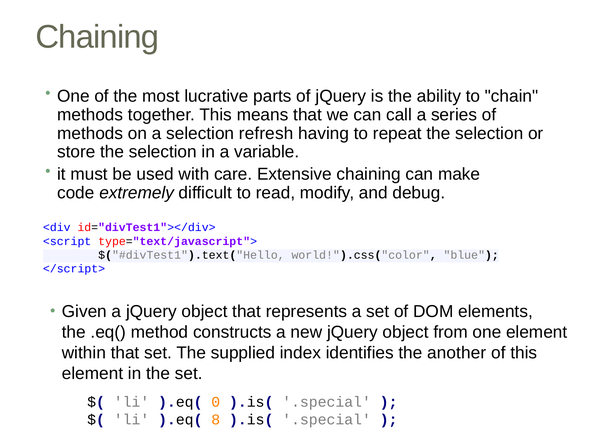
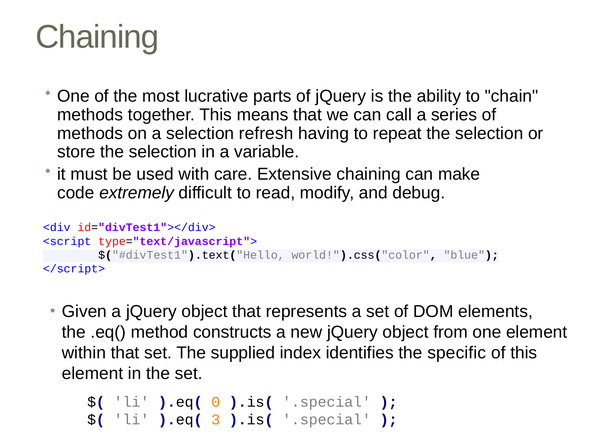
another: another -> specific (457, 353)
8: 8 -> 3 (216, 420)
